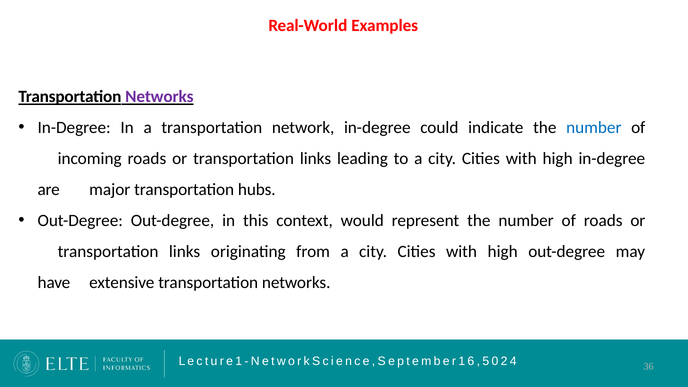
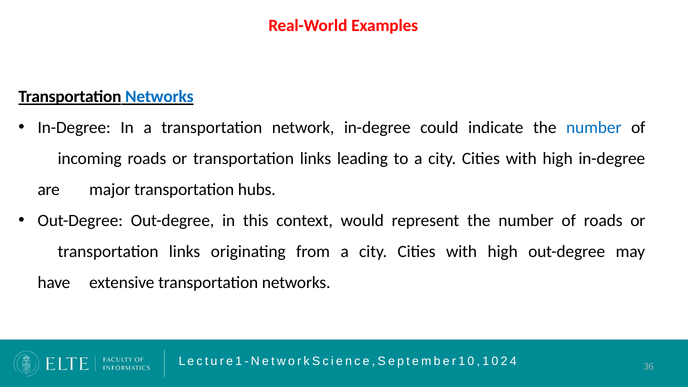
Networks colour: purple -> blue (159, 97)
r 1 6: 6 -> 0 (471, 361)
5: 5 -> 1 (486, 361)
